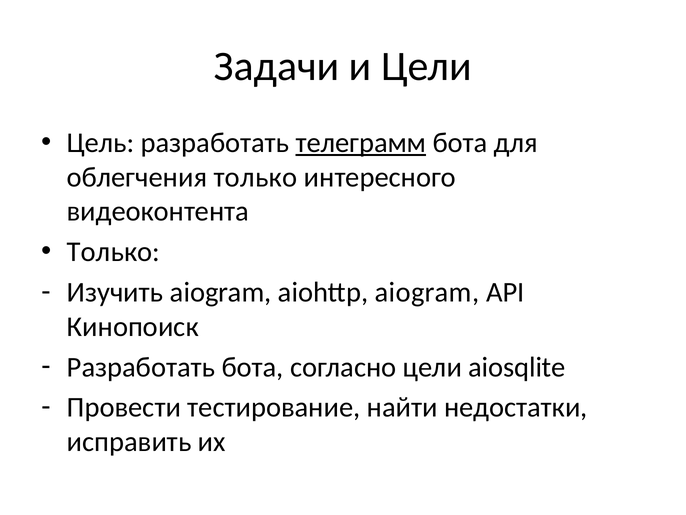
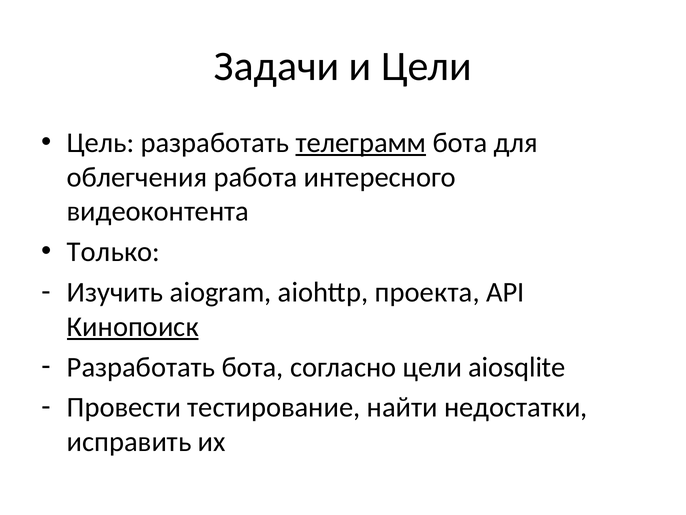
облегчения только: только -> работа (255, 177)
aiohttp aiogram: aiogram -> проекта (427, 292)
Кинопоиск underline: none -> present (133, 326)
